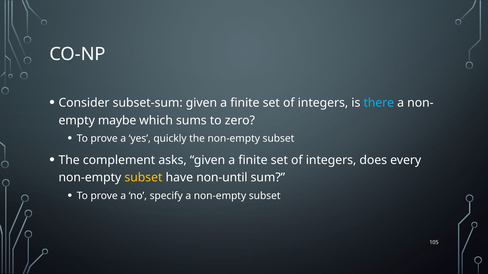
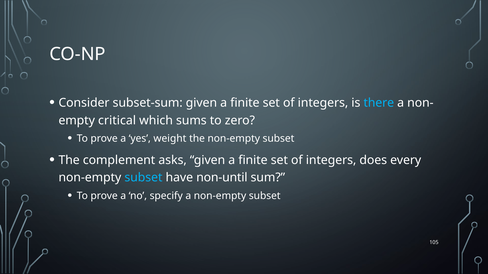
maybe: maybe -> critical (117, 121)
quickly: quickly -> weight (170, 139)
subset colour: yellow -> light blue (143, 178)
